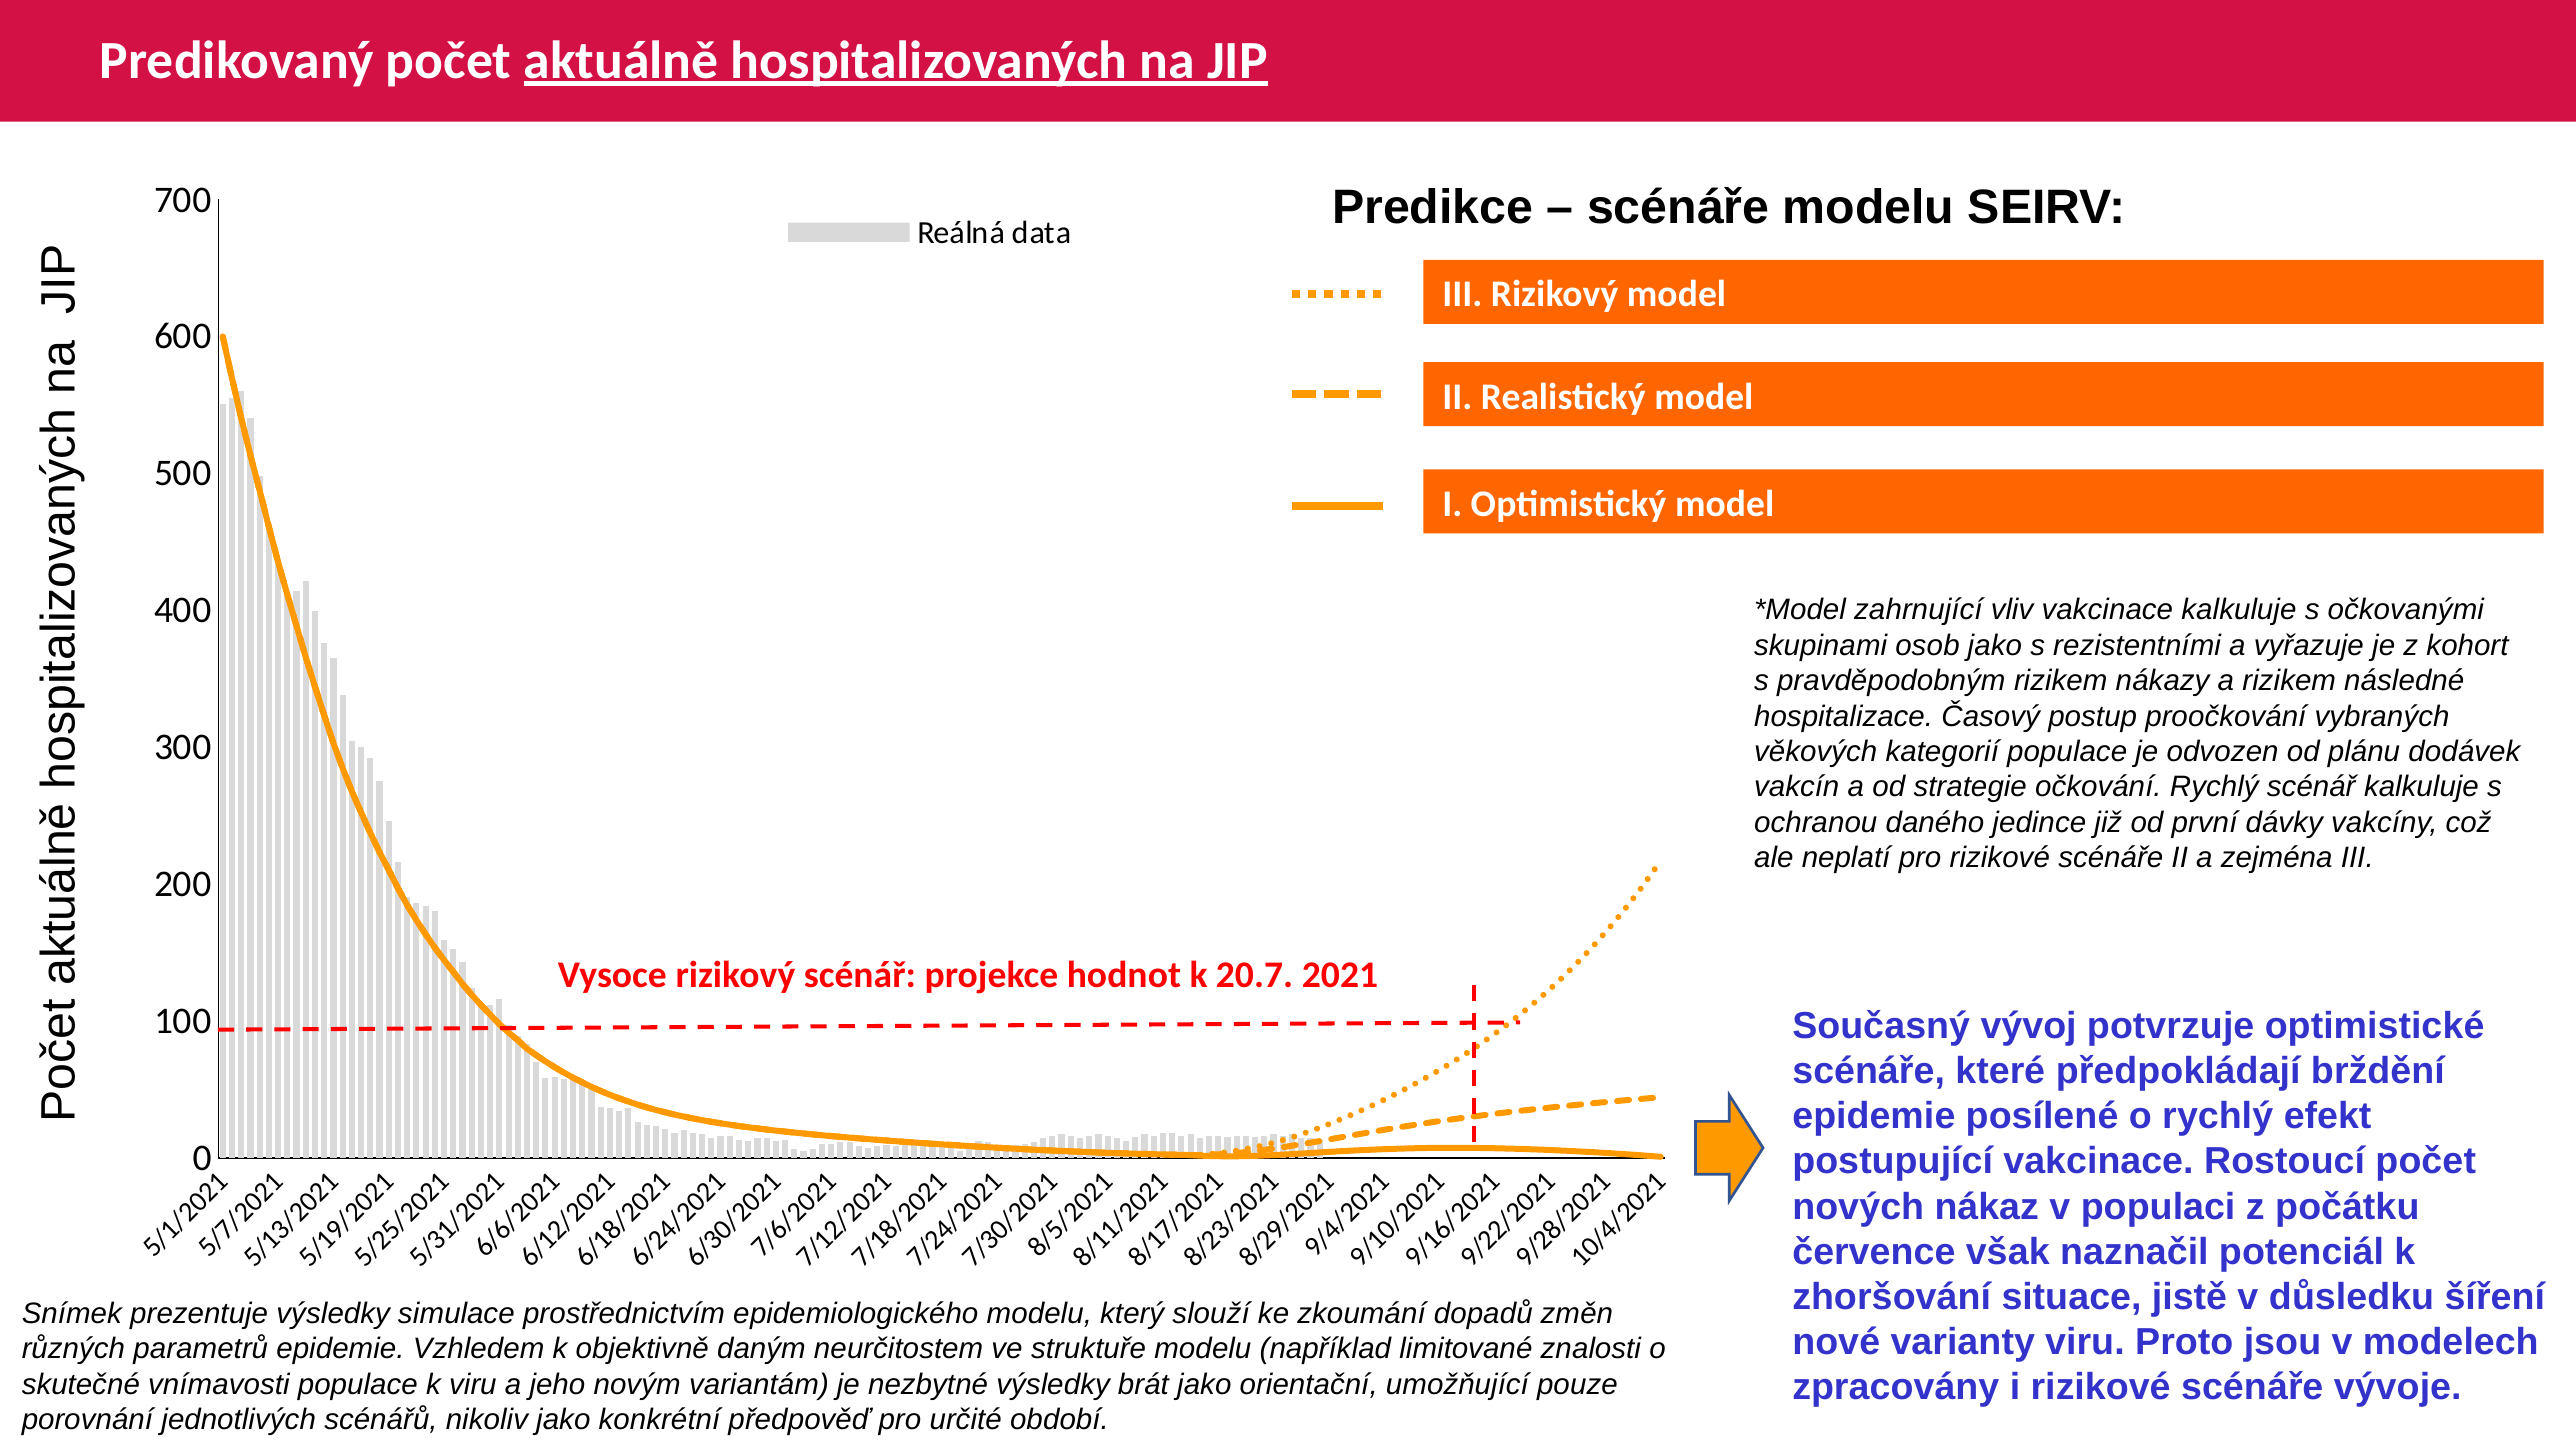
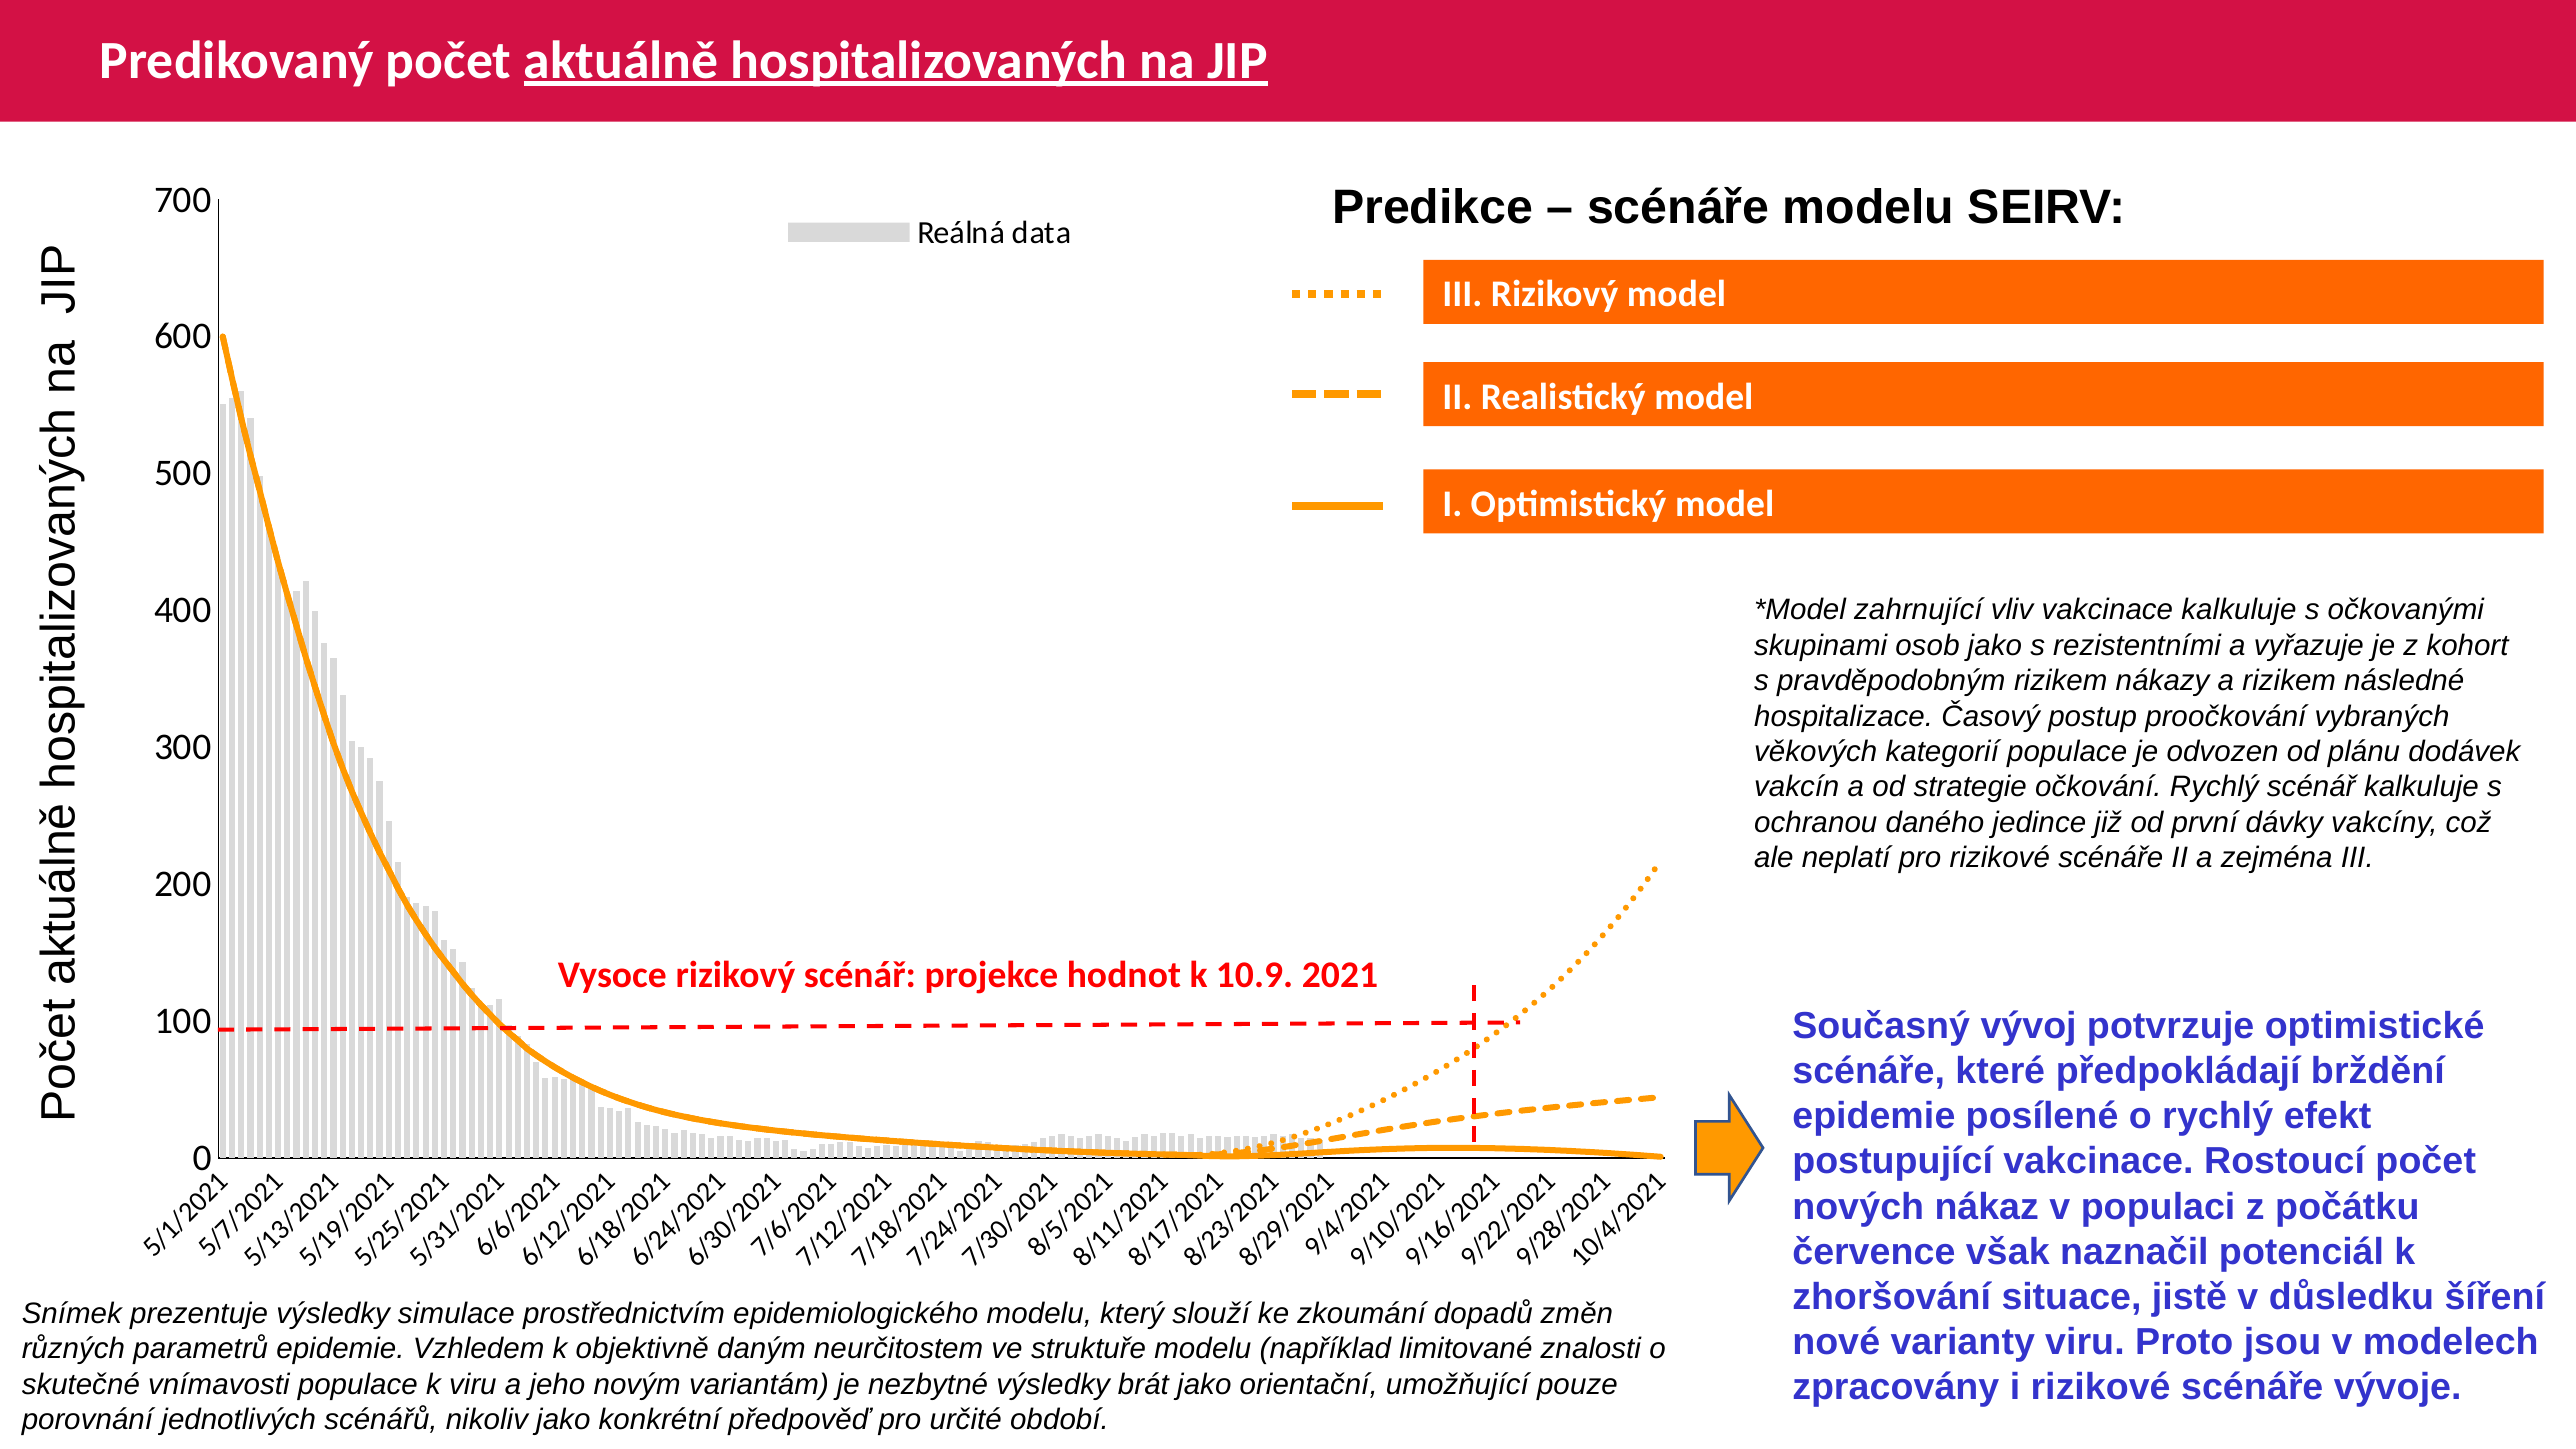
20.7: 20.7 -> 10.9 (1255, 976)
